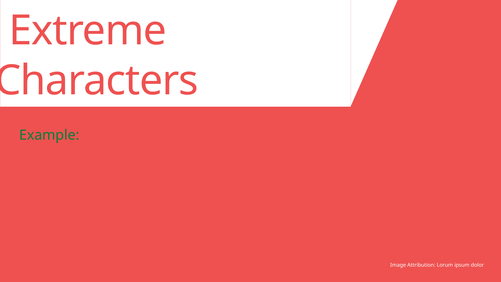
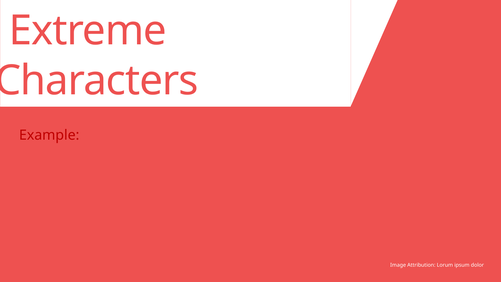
Example colour: green -> red (49, 135)
